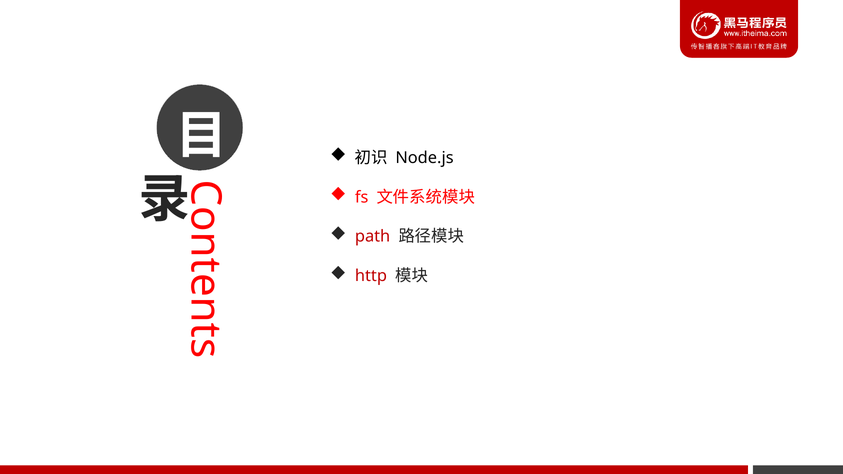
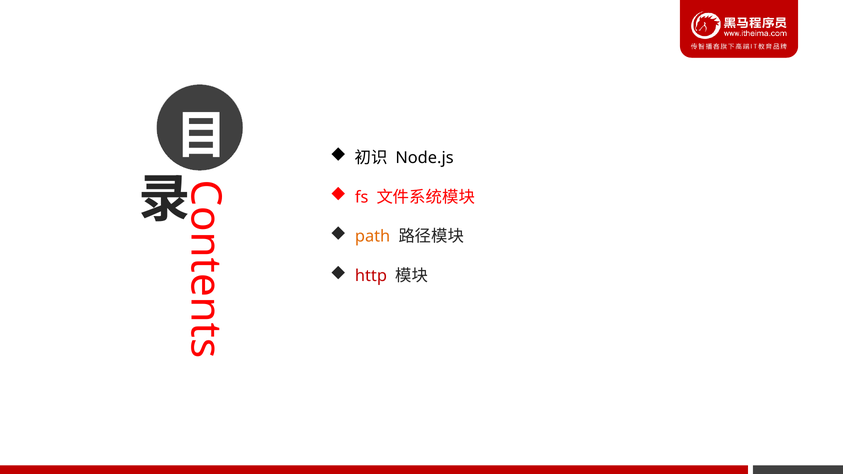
path colour: red -> orange (373, 237)
